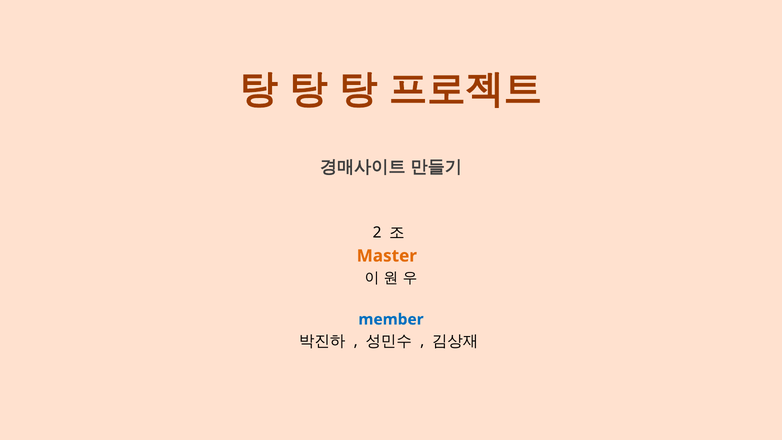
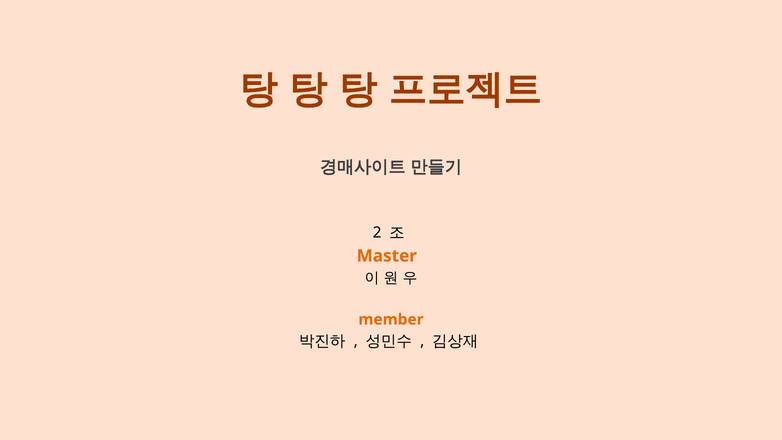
member colour: blue -> orange (391, 319)
